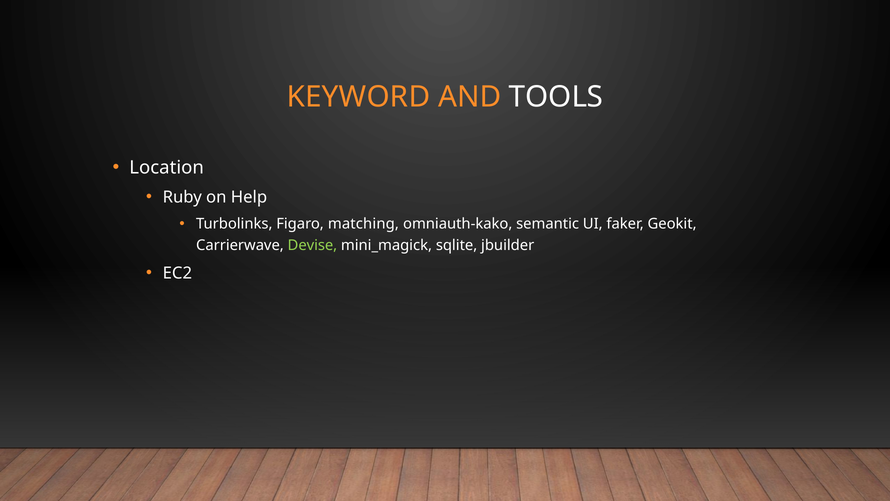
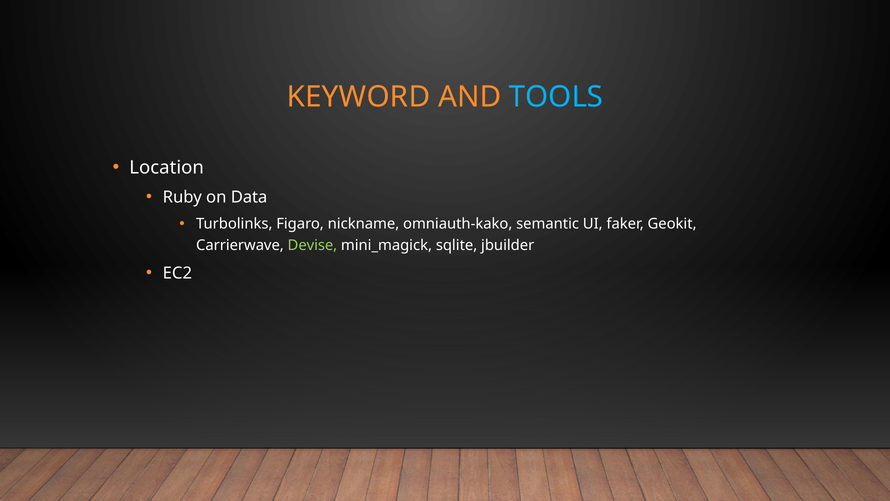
TOOLS colour: white -> light blue (556, 97)
Help: Help -> Data (249, 197)
matching: matching -> nickname (363, 224)
